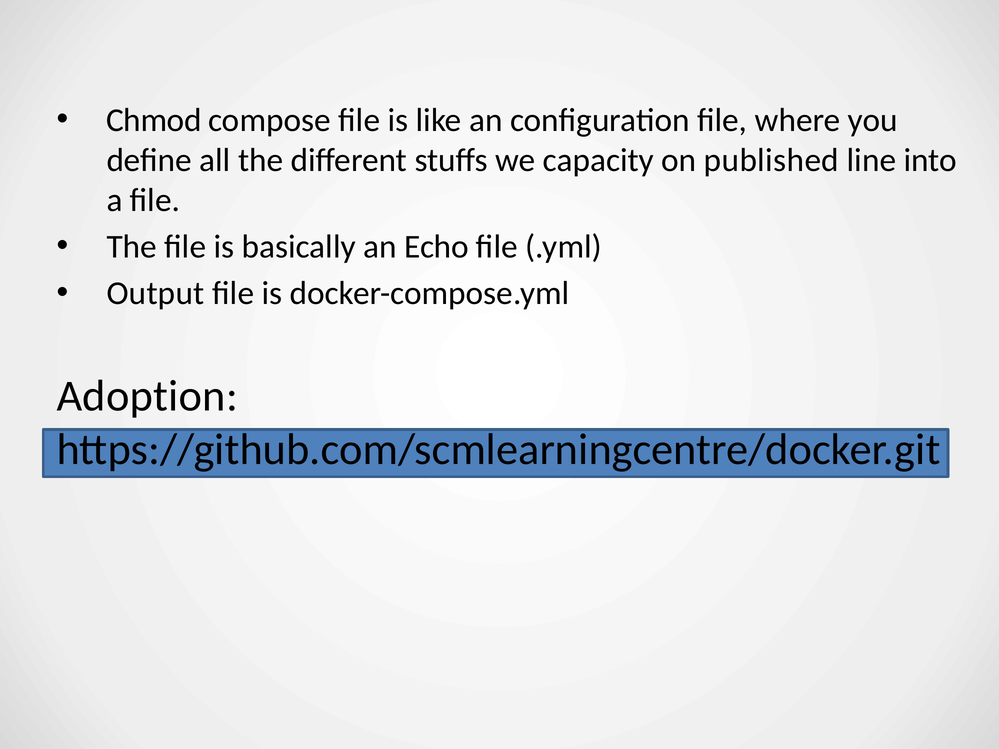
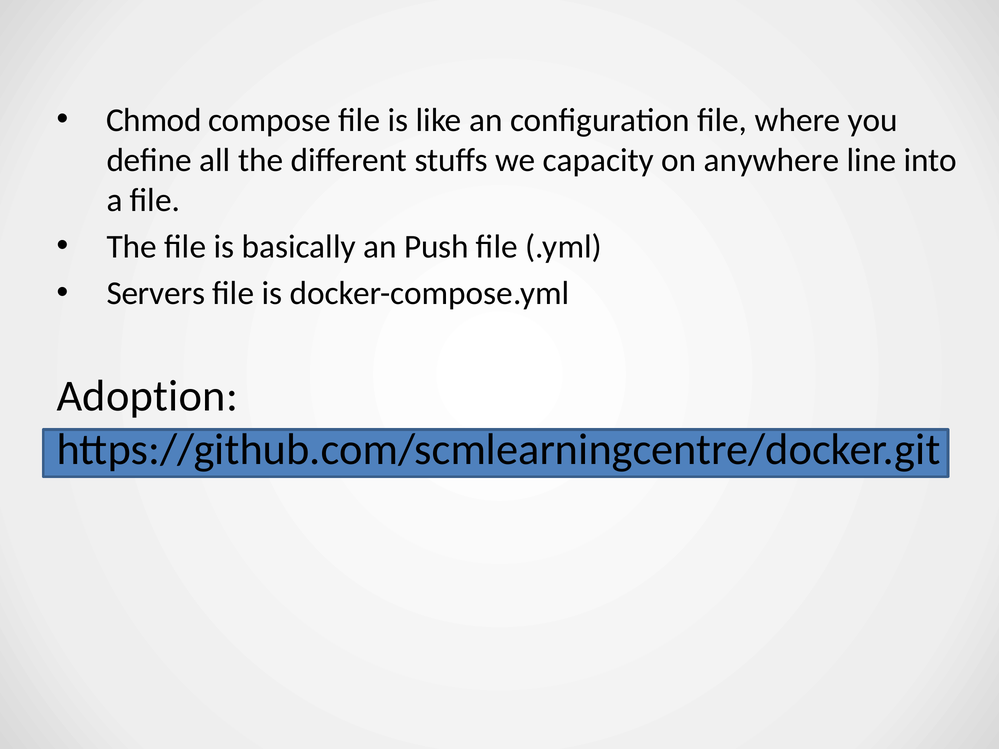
published: published -> anywhere (772, 160)
Echo: Echo -> Push (436, 247)
Output: Output -> Servers (156, 294)
